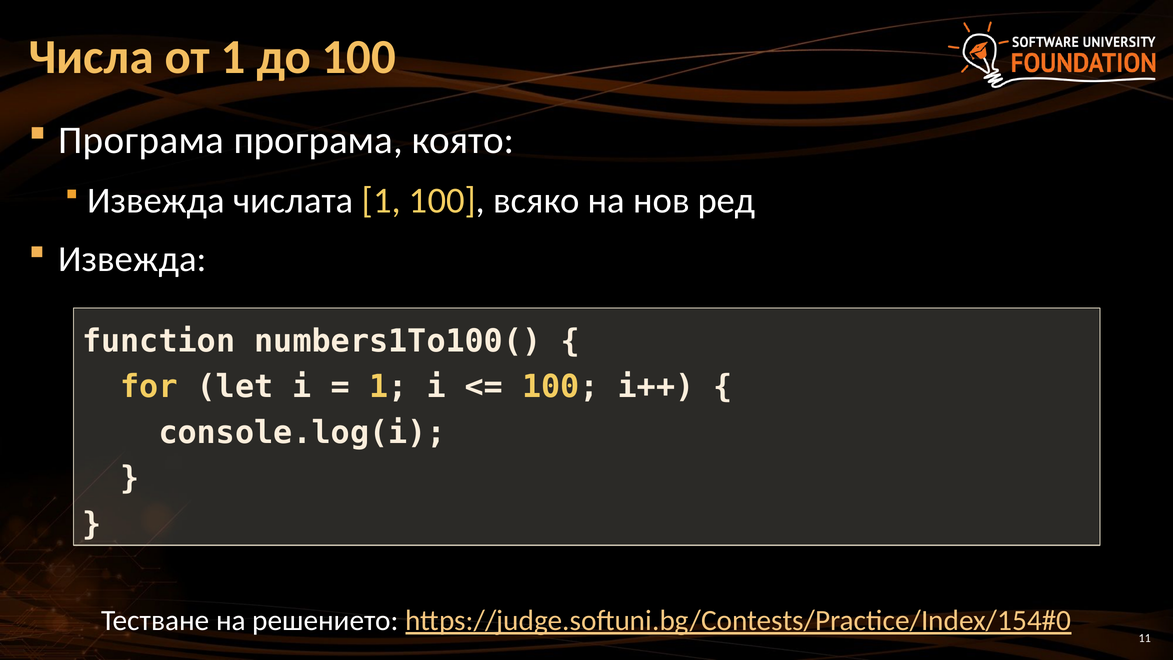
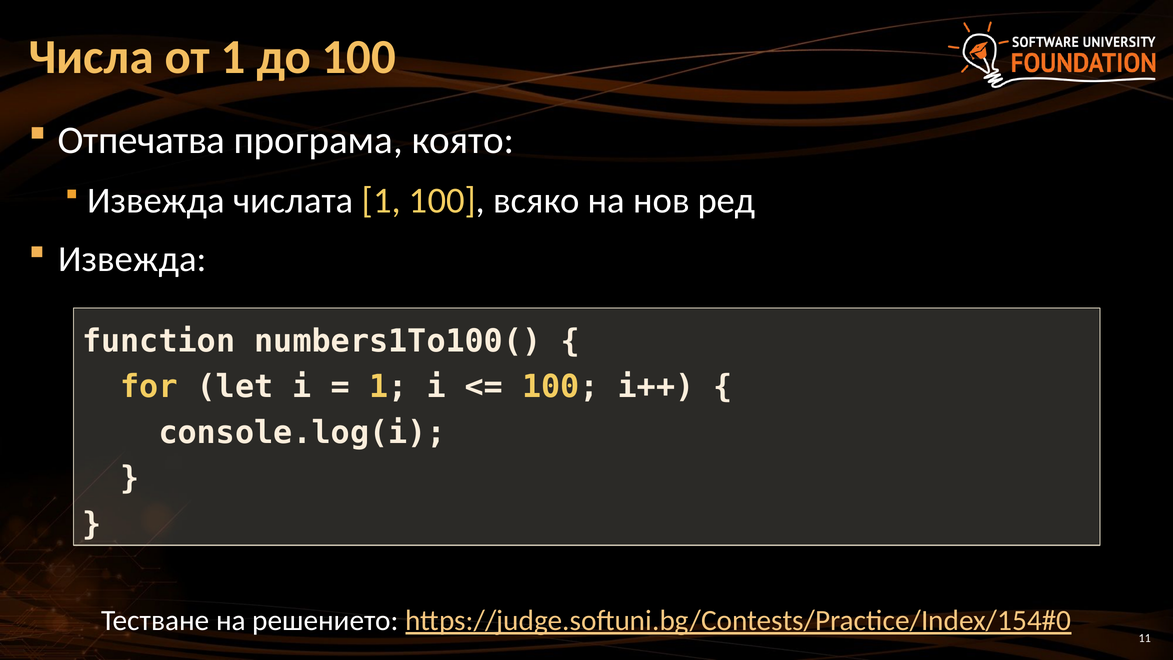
Програма: Програма -> Отпечатва (142, 140)
